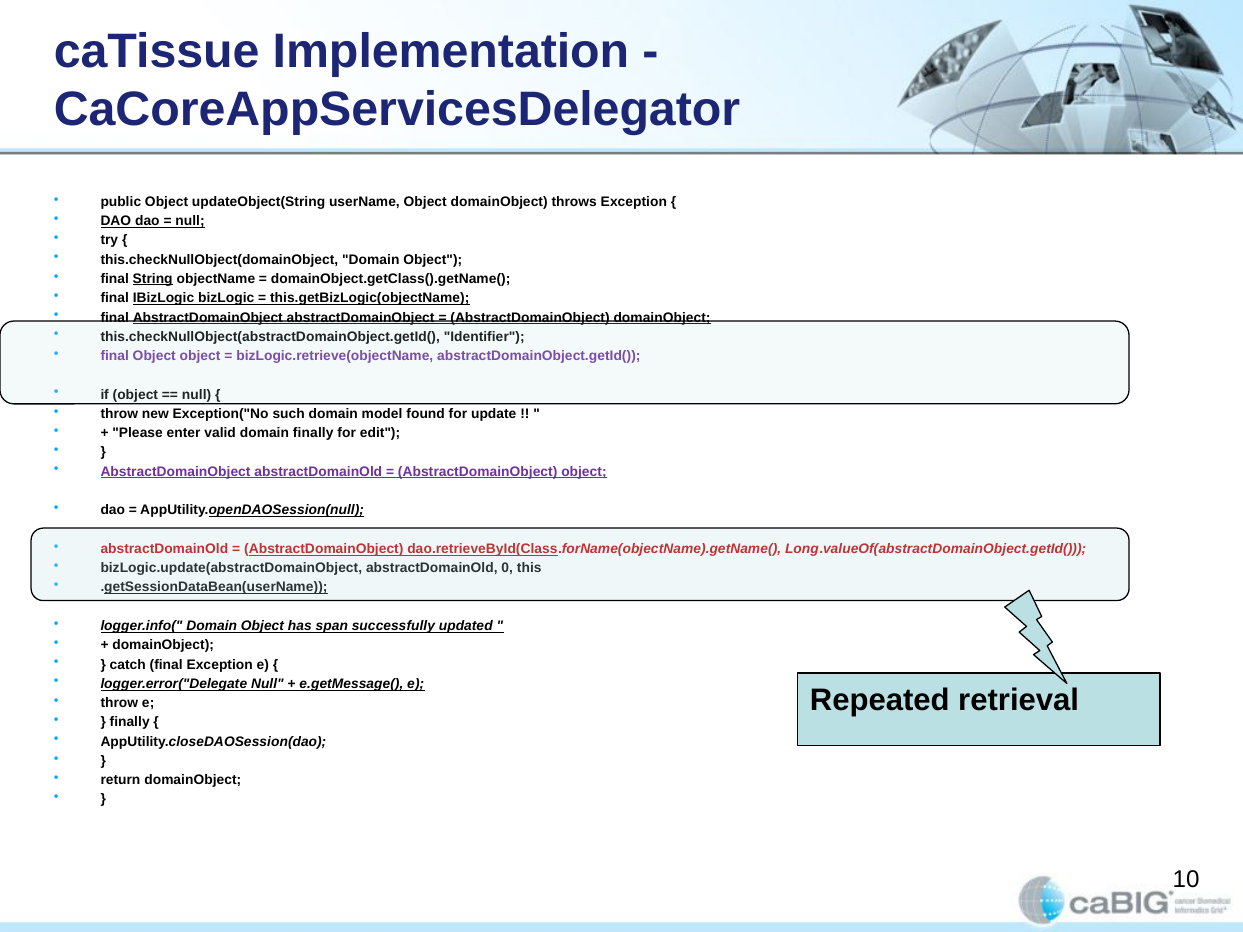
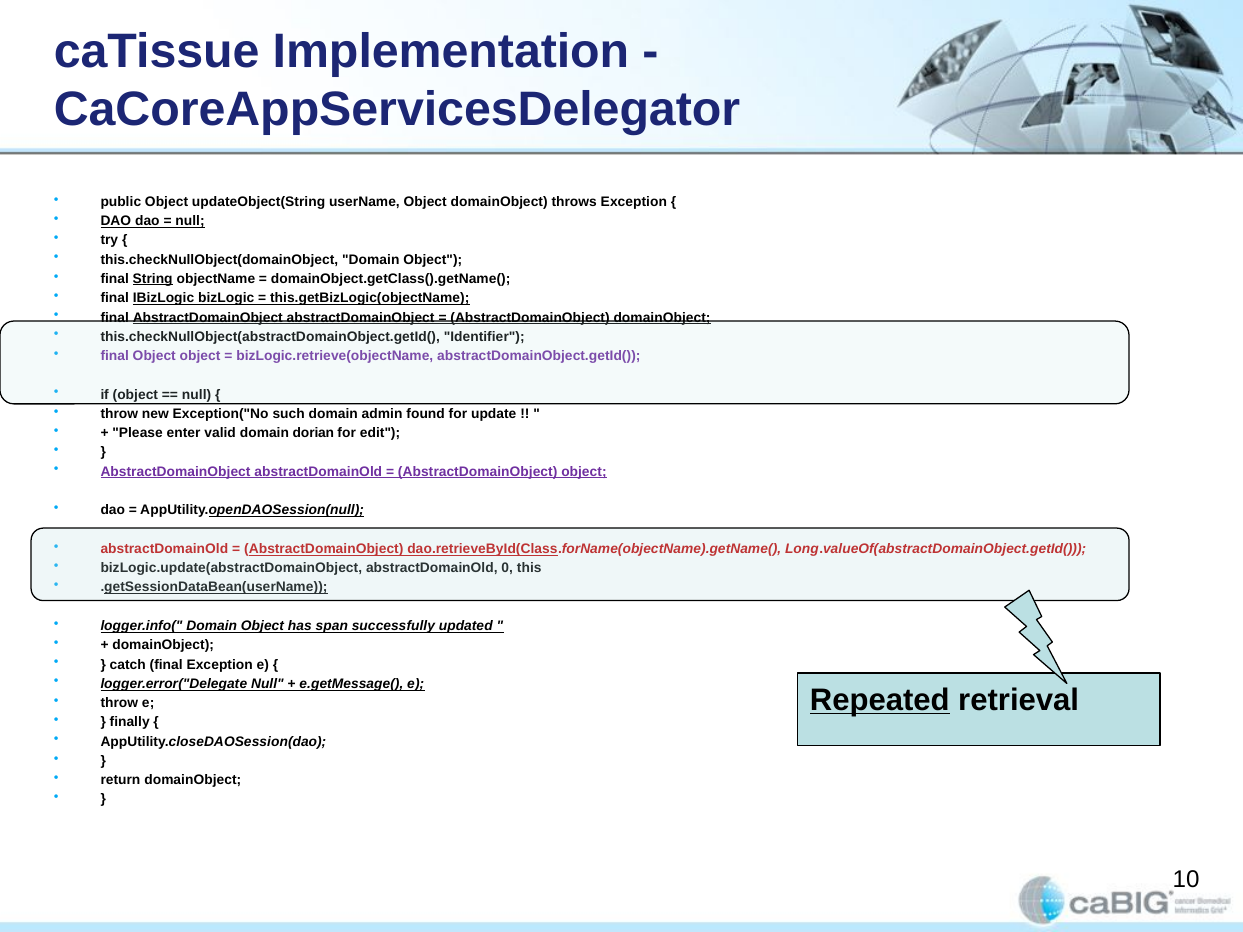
model: model -> admin (382, 414)
domain finally: finally -> dorian (313, 433)
Repeated underline: none -> present (880, 700)
